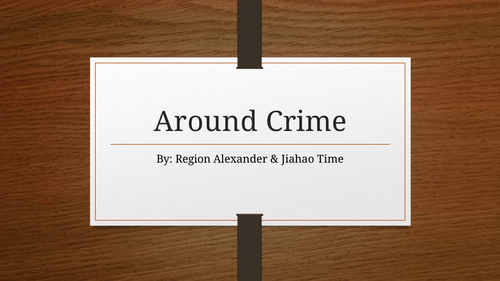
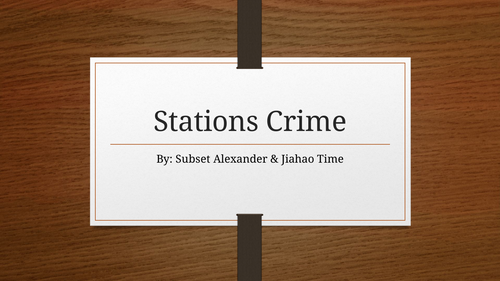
Around: Around -> Stations (206, 122)
Region: Region -> Subset (193, 159)
